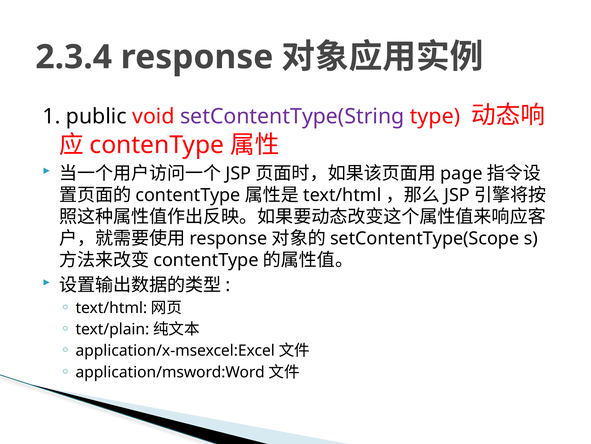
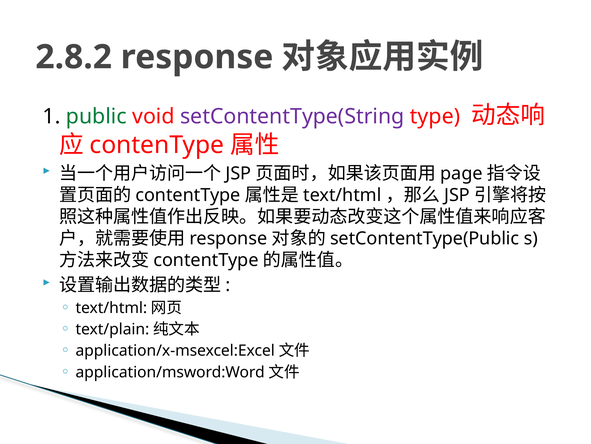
2.3.4: 2.3.4 -> 2.8.2 (74, 57)
public colour: black -> green (96, 116)
setContentType(Scope: setContentType(Scope -> setContentType(Public (425, 238)
